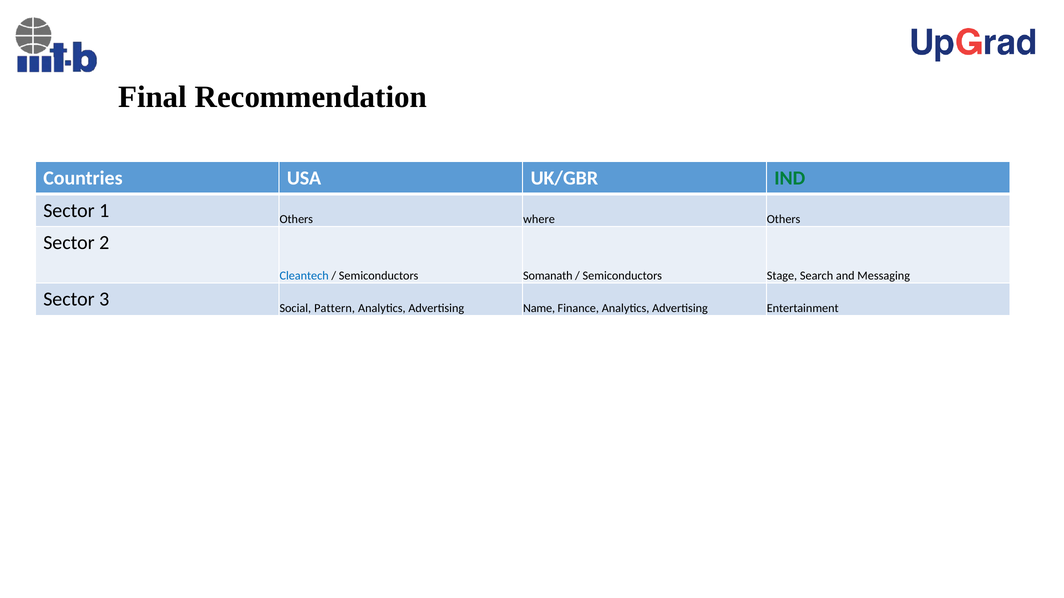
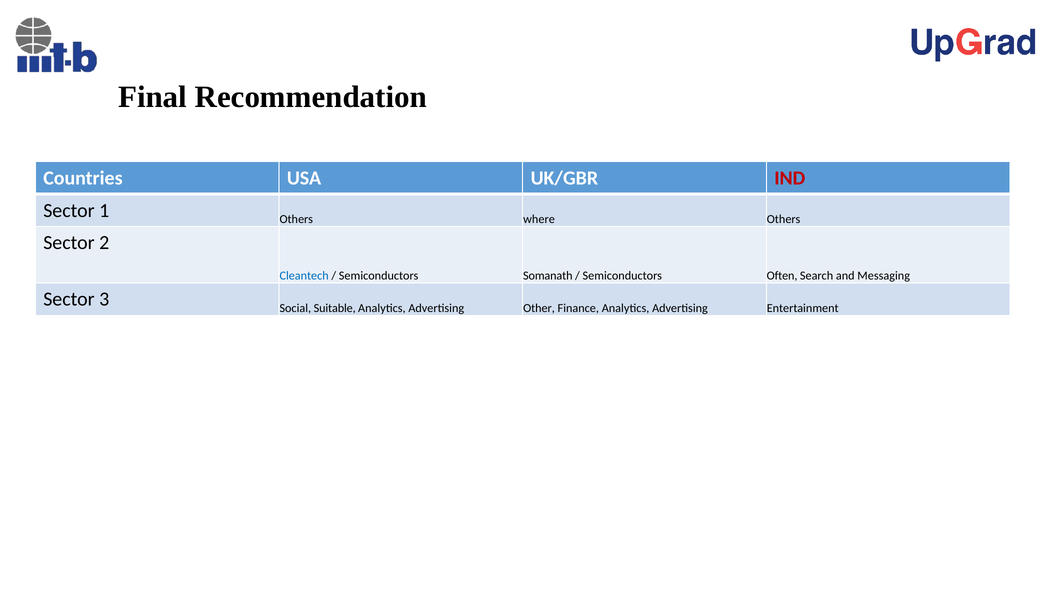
IND colour: green -> red (790, 178)
Stage: Stage -> Often (782, 276)
Pattern: Pattern -> Suitable (335, 308)
Name: Name -> Other (539, 308)
